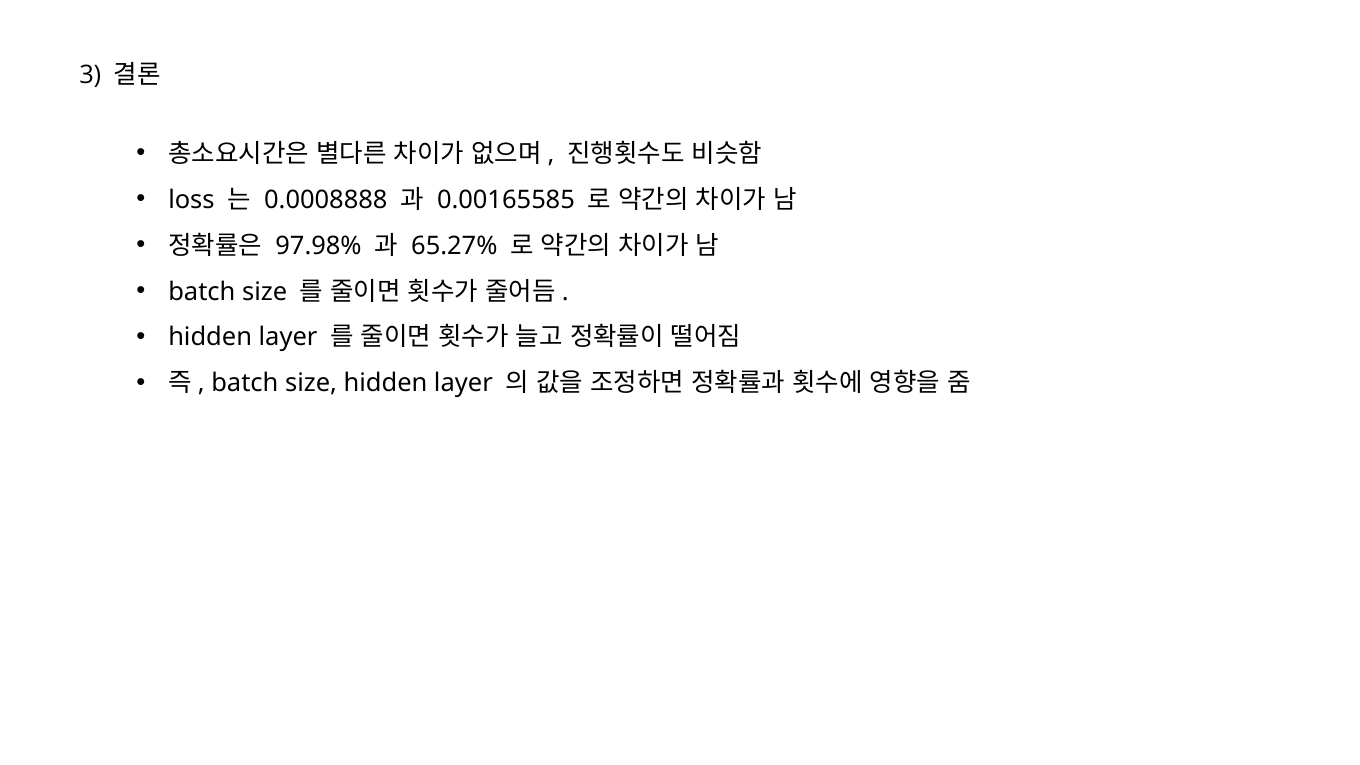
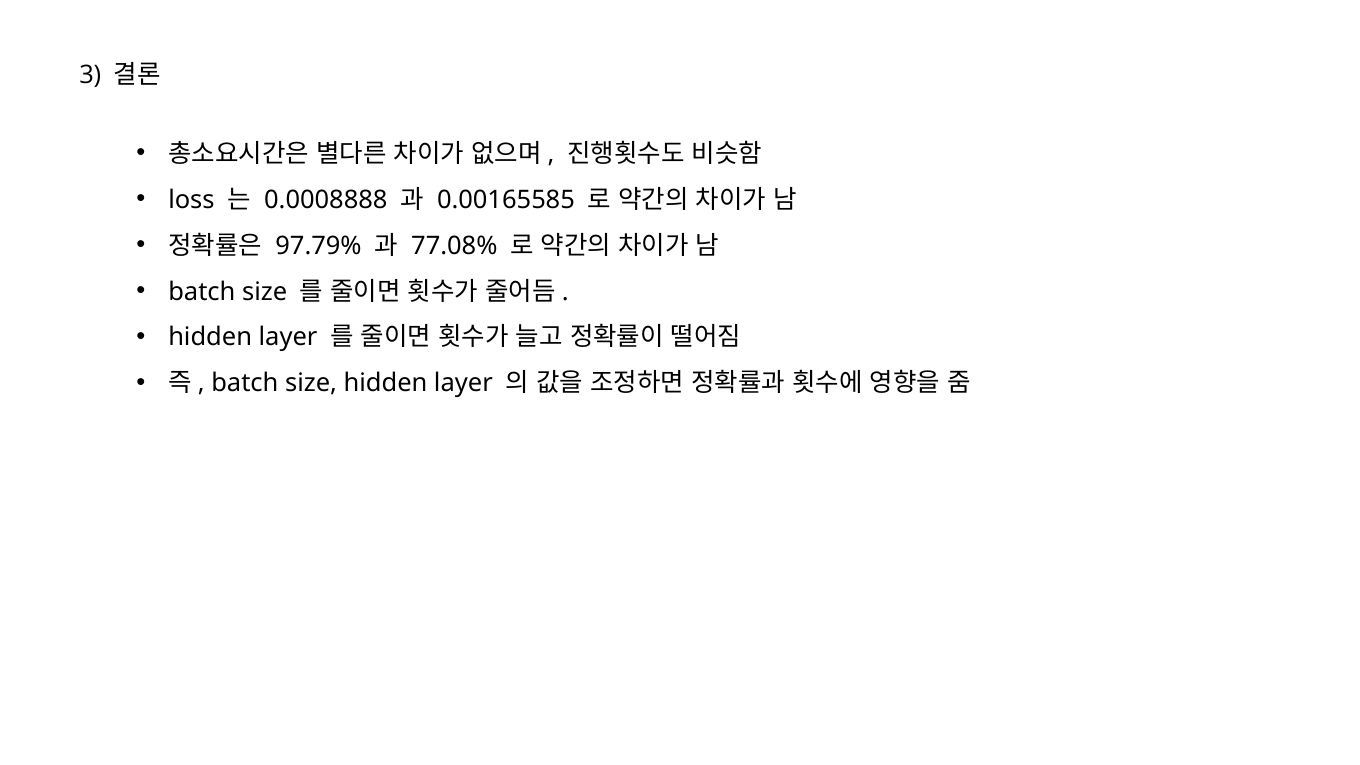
97.98%: 97.98% -> 97.79% (319, 246)
65.27%: 65.27% -> 77.08% (454, 246)
